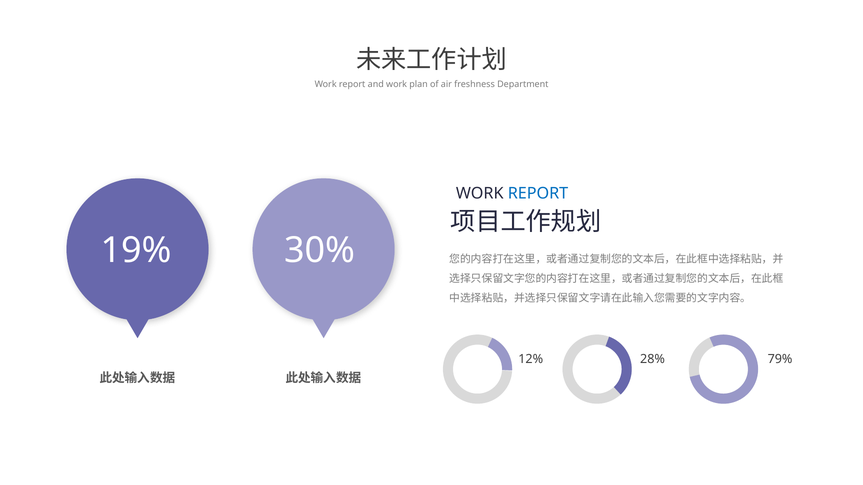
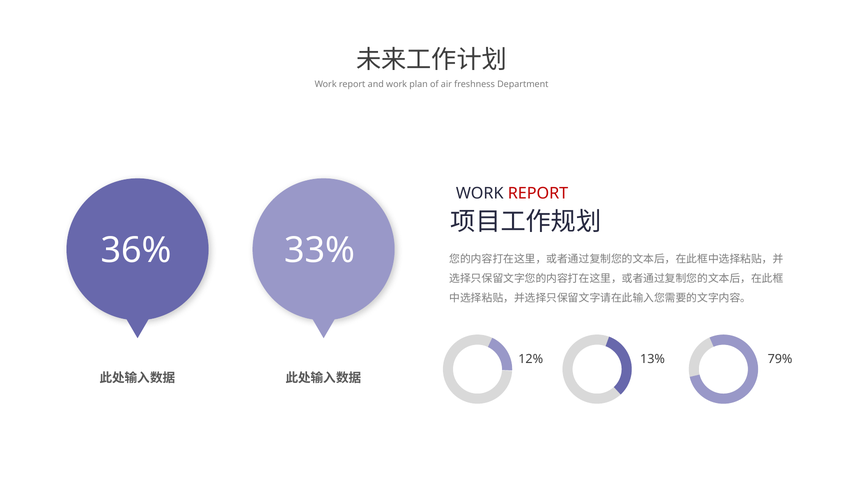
REPORT colour: blue -> red (538, 194)
19%: 19% -> 36% (136, 251)
30%: 30% -> 33% (320, 251)
28%: 28% -> 13% (652, 359)
